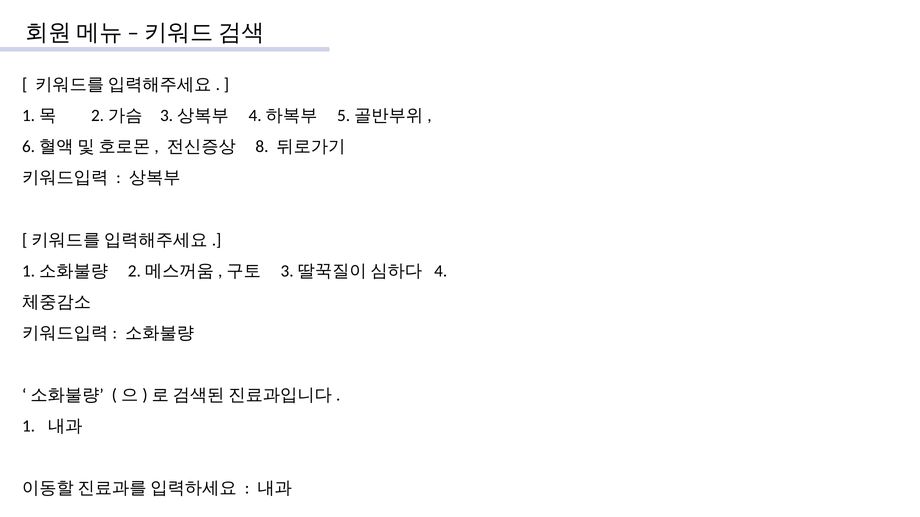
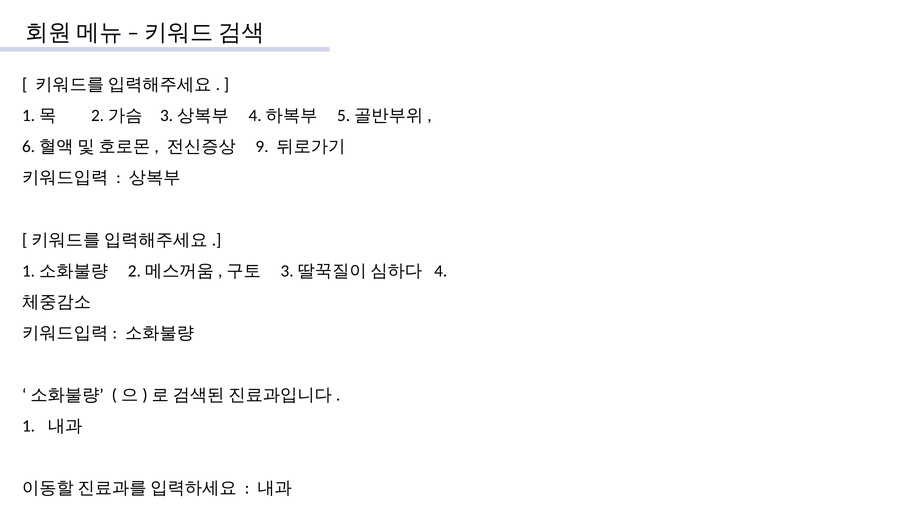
8: 8 -> 9 (262, 147)
